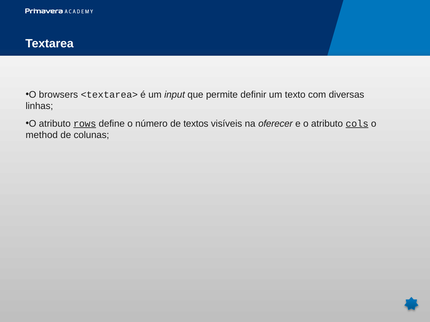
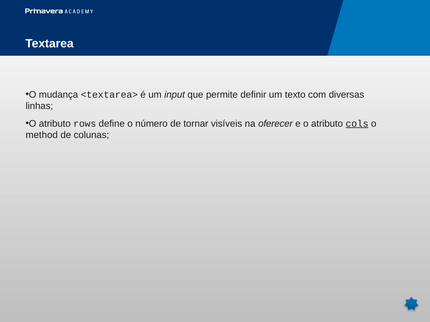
browsers: browsers -> mudança (58, 95)
rows underline: present -> none (85, 124)
textos: textos -> tornar (196, 124)
